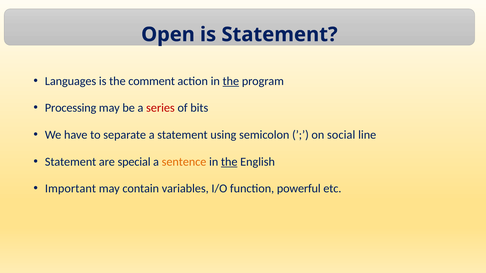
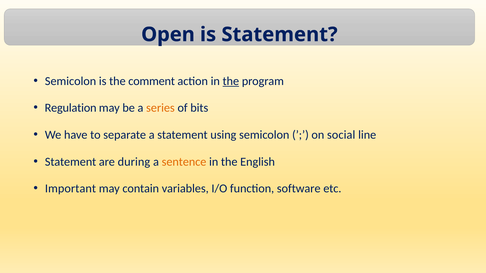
Languages: Languages -> Semicolon (71, 81)
Processing: Processing -> Regulation (71, 108)
series colour: red -> orange (160, 108)
special: special -> during (134, 162)
the underline: present -> none (229, 162)
powerful: powerful -> software (299, 189)
